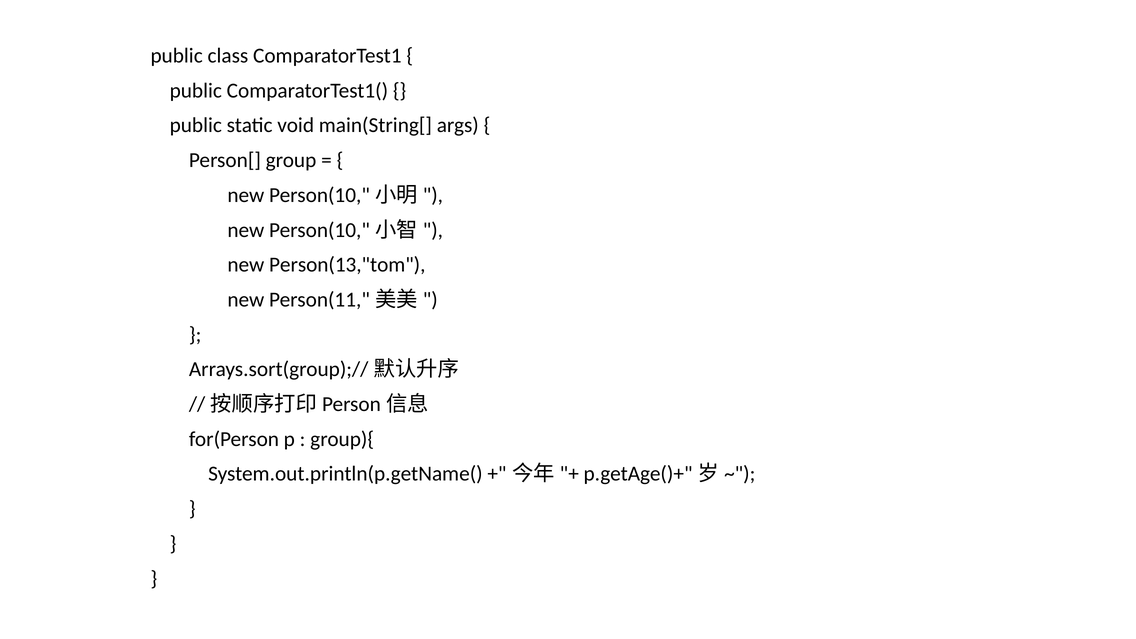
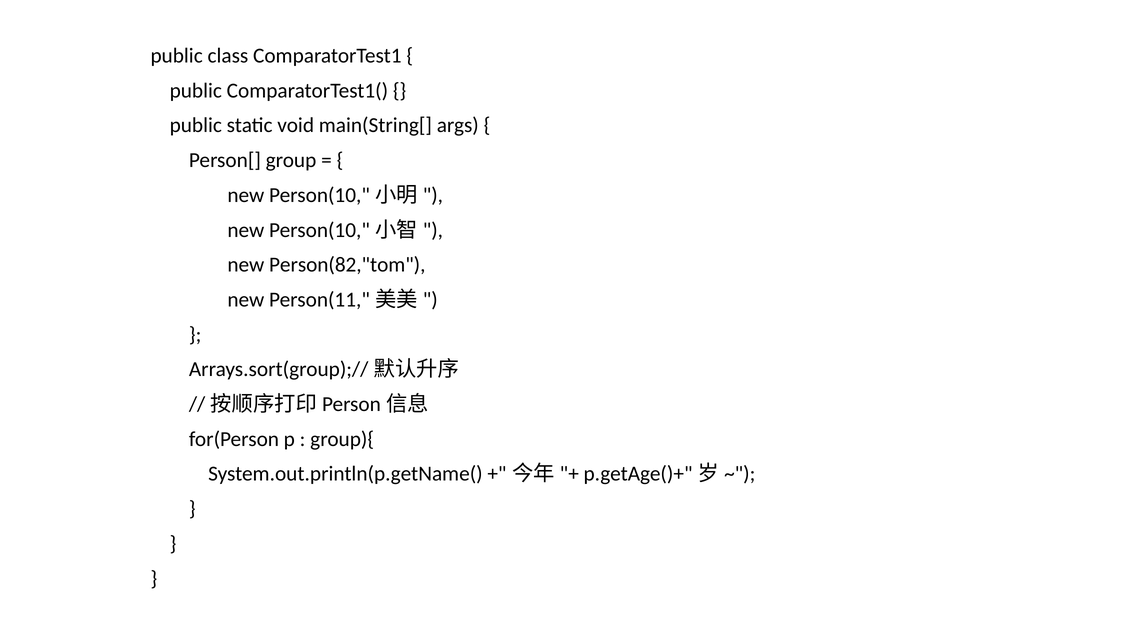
Person(13,"tom: Person(13,"tom -> Person(82,"tom (347, 265)
